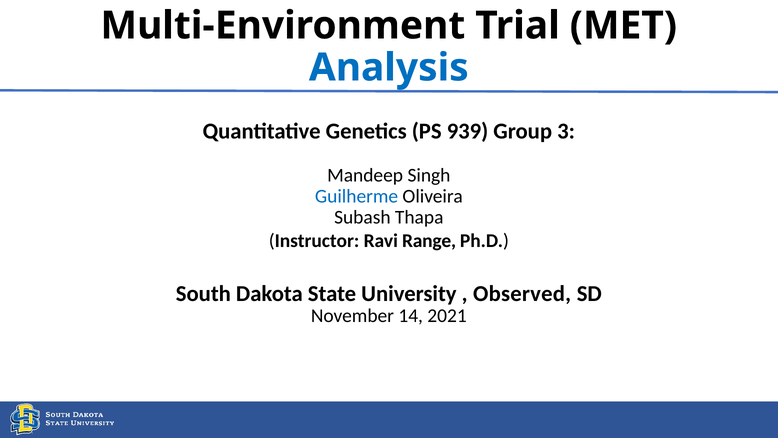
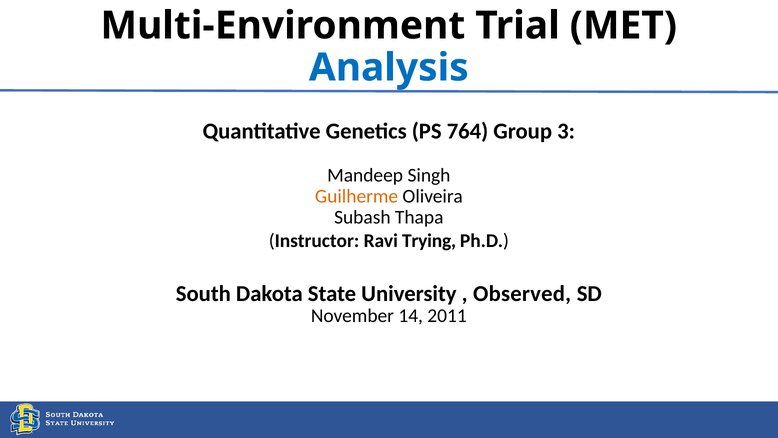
939: 939 -> 764 (467, 131)
Guilherme colour: blue -> orange (357, 196)
Range: Range -> Trying (429, 241)
2021: 2021 -> 2011 (447, 316)
